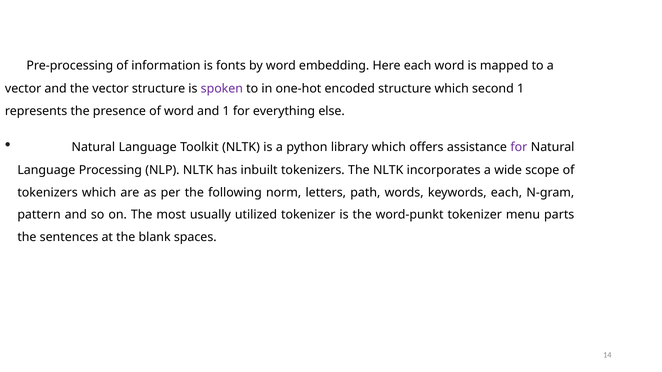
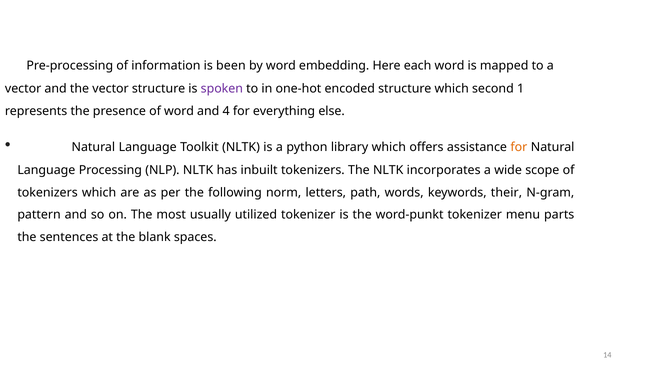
fonts: fonts -> been (231, 66)
and 1: 1 -> 4 (226, 111)
for colour: purple -> orange (519, 147)
keywords each: each -> their (506, 193)
